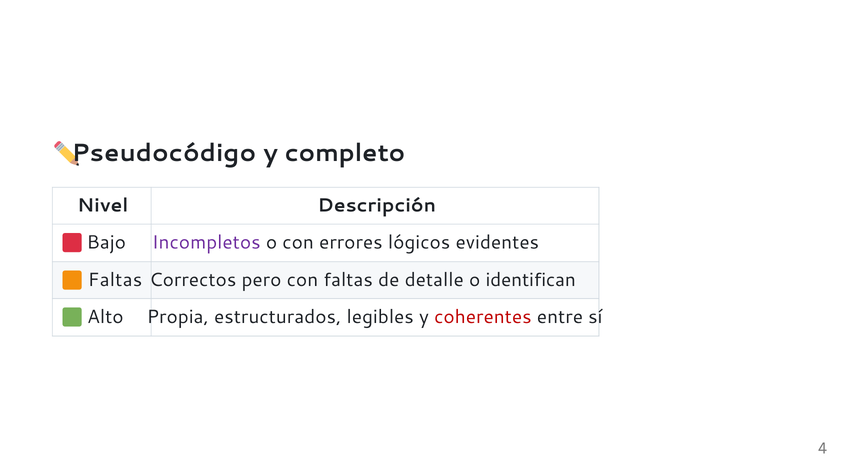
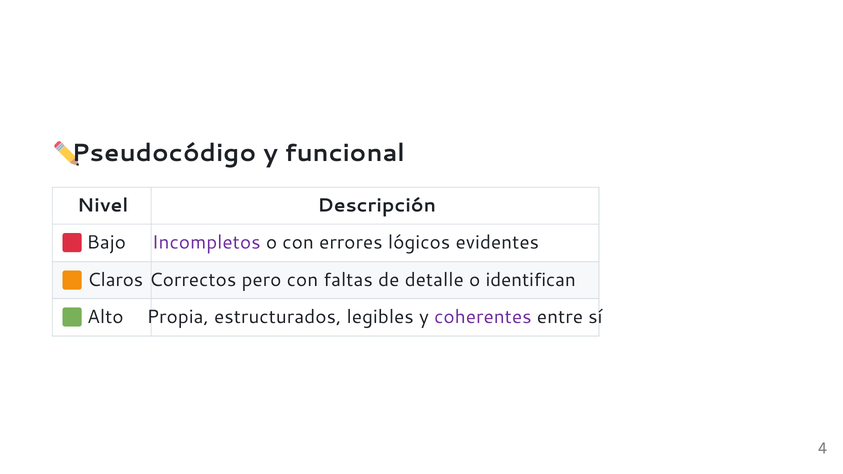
completo: completo -> funcional (345, 153)
Faltas: Faltas -> Claros (115, 280)
coherentes colour: red -> purple (483, 317)
